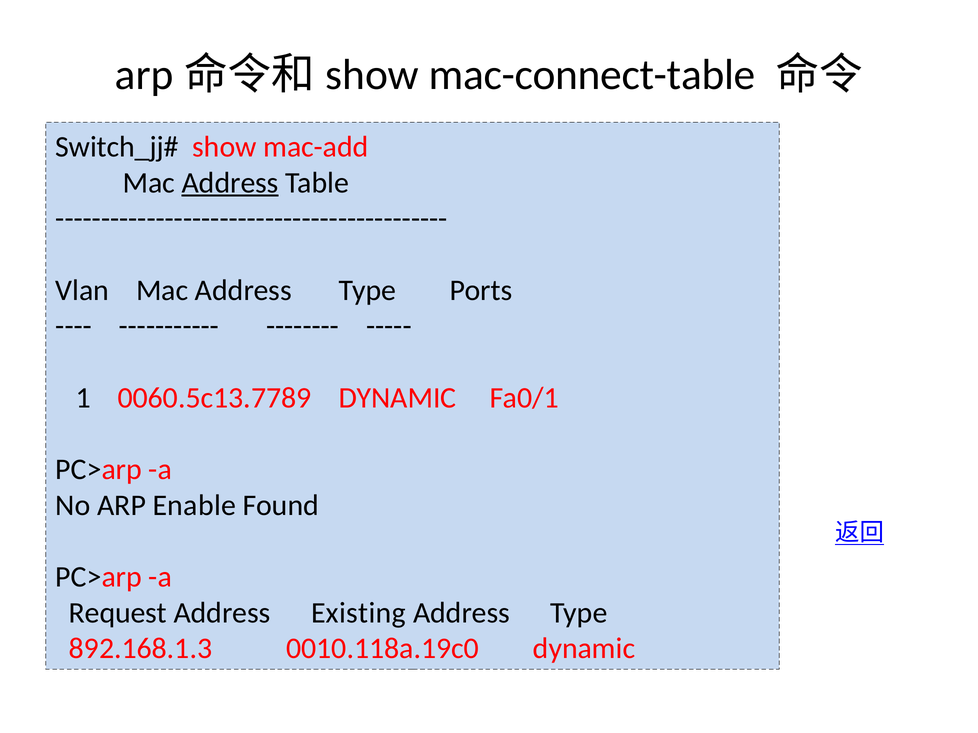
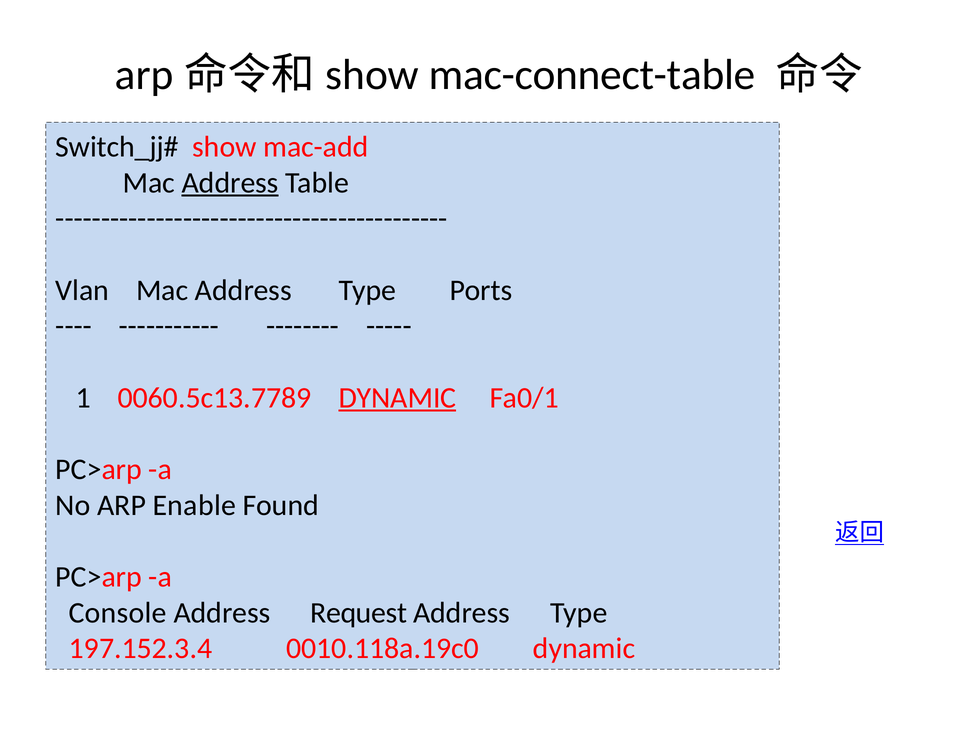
DYNAMIC underline: none -> present (397, 398)
Request: Request -> Console (118, 613)
Existing: Existing -> Request (359, 613)
892.168.1.3: 892.168.1.3 -> 197.152.3.4 (140, 649)
